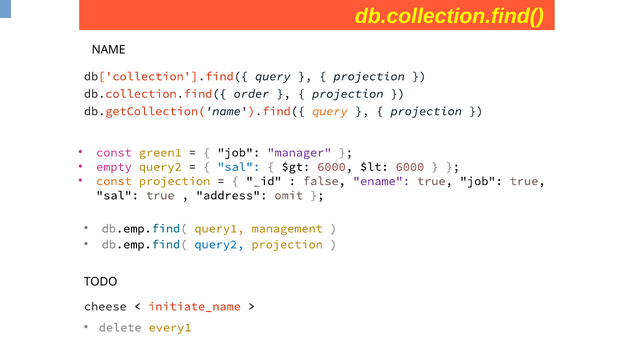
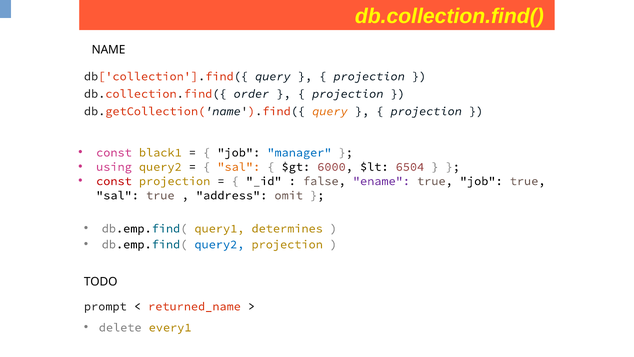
green1: green1 -> black1 (160, 152)
manager colour: purple -> blue (299, 152)
empty: empty -> using (114, 167)
sal colour: blue -> orange (239, 167)
$lt 6000: 6000 -> 6504 (410, 167)
const colour: orange -> red (114, 181)
management: management -> determines (287, 228)
cheese: cheese -> prompt (105, 306)
initiate_name: initiate_name -> returned_name (194, 306)
